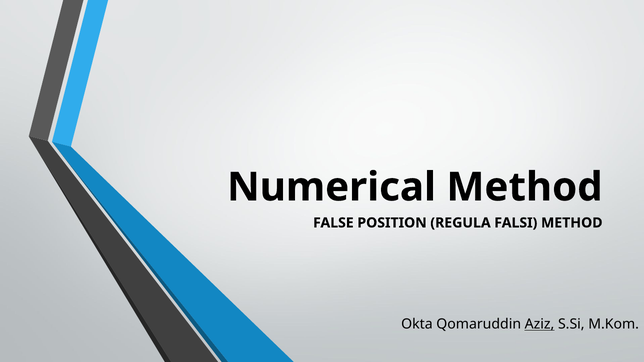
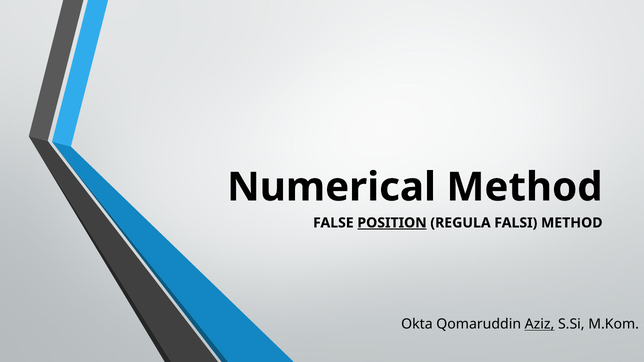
POSITION underline: none -> present (392, 223)
